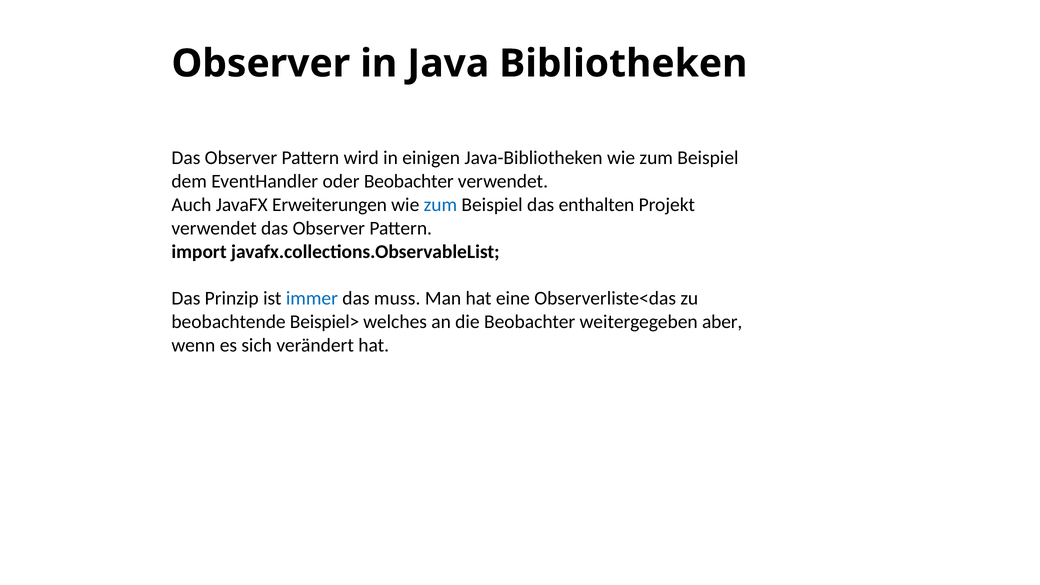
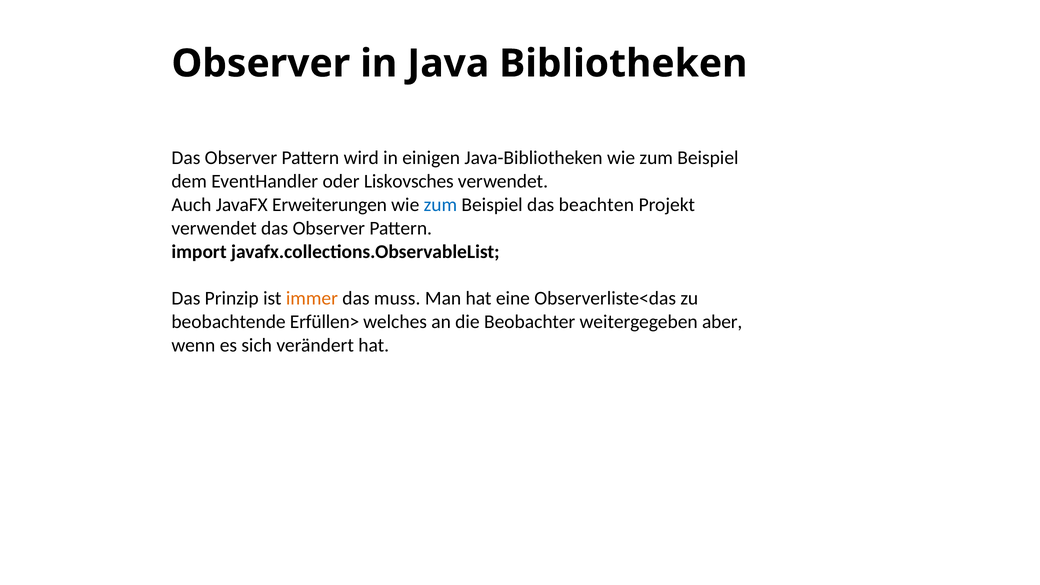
oder Beobachter: Beobachter -> Liskovsches (409, 181)
enthalten: enthalten -> beachten (596, 205)
immer colour: blue -> orange (312, 298)
Beispiel>: Beispiel> -> Erfüllen> (325, 322)
